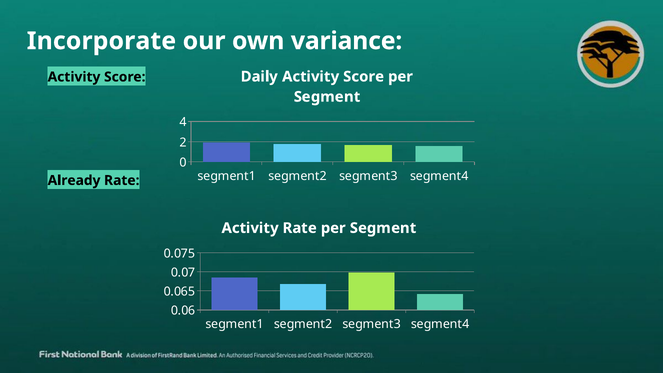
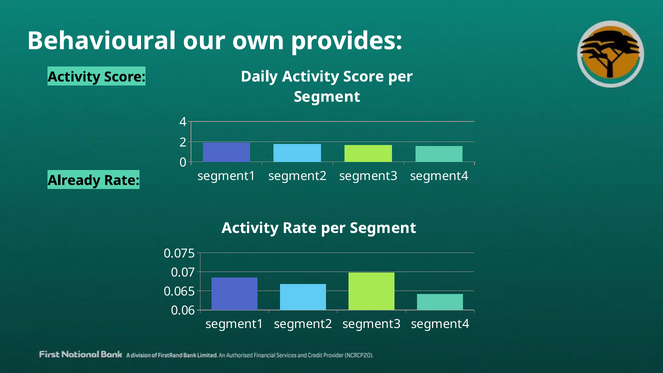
Incorporate: Incorporate -> Behavioural (102, 41)
variance: variance -> provides (347, 41)
